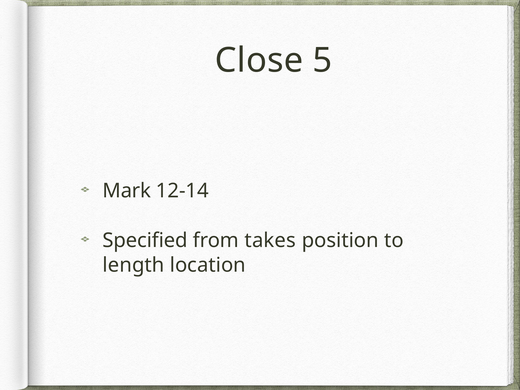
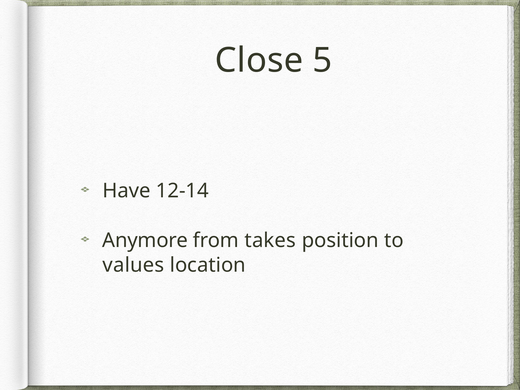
Mark: Mark -> Have (127, 191)
Specified: Specified -> Anymore (145, 241)
length: length -> values (133, 265)
